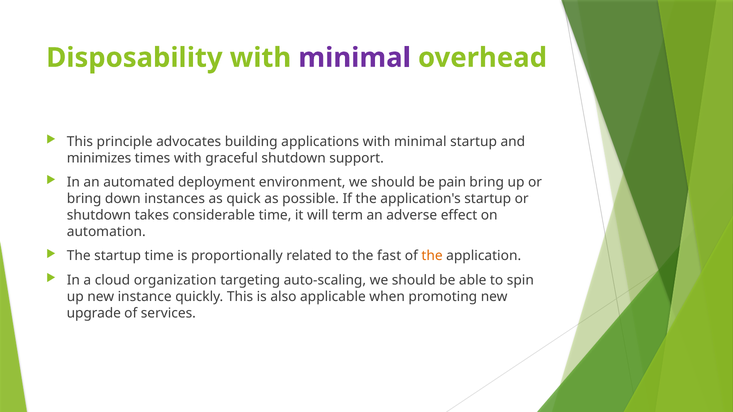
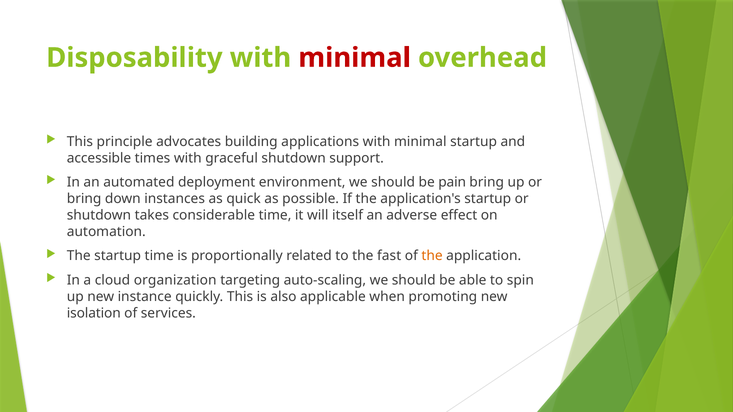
minimal colour: purple -> red (355, 58)
minimizes: minimizes -> accessible (99, 158)
term: term -> itself (348, 215)
upgrade: upgrade -> isolation (94, 313)
